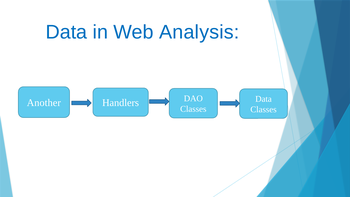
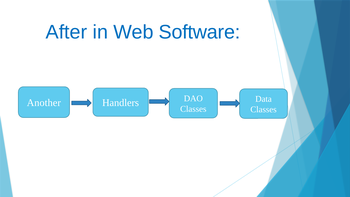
Data: Data -> After (66, 32)
Analysis: Analysis -> Software (199, 32)
